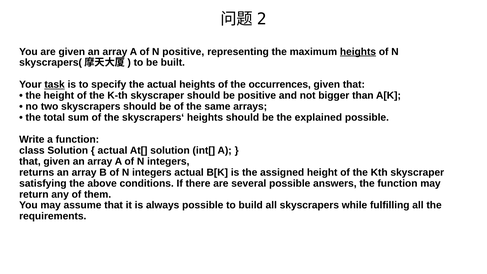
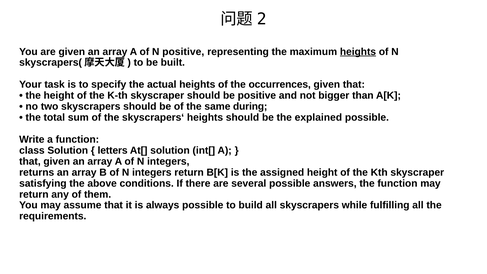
task underline: present -> none (55, 85)
arrays: arrays -> during (250, 106)
actual: actual -> letters (113, 150)
integers actual: actual -> return (189, 172)
